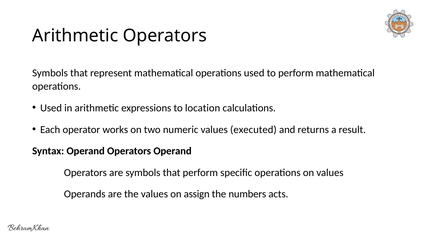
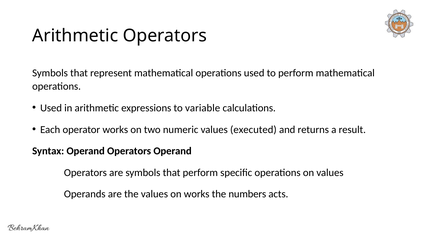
location: location -> variable (203, 108)
on assign: assign -> works (197, 194)
